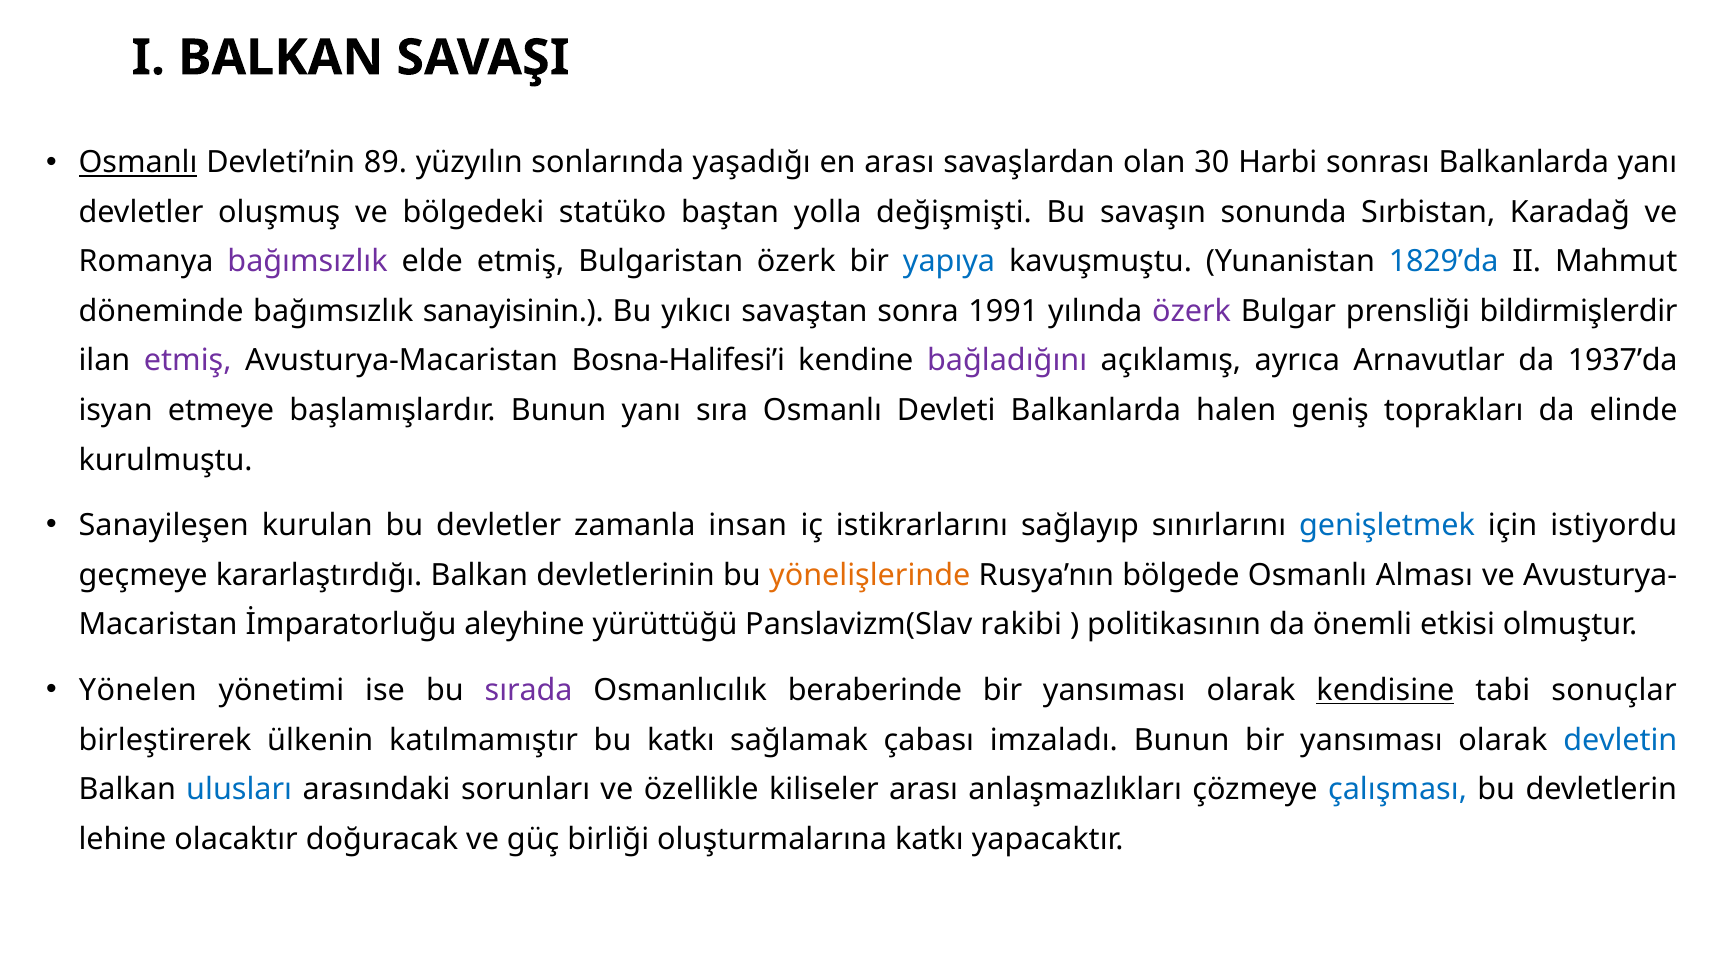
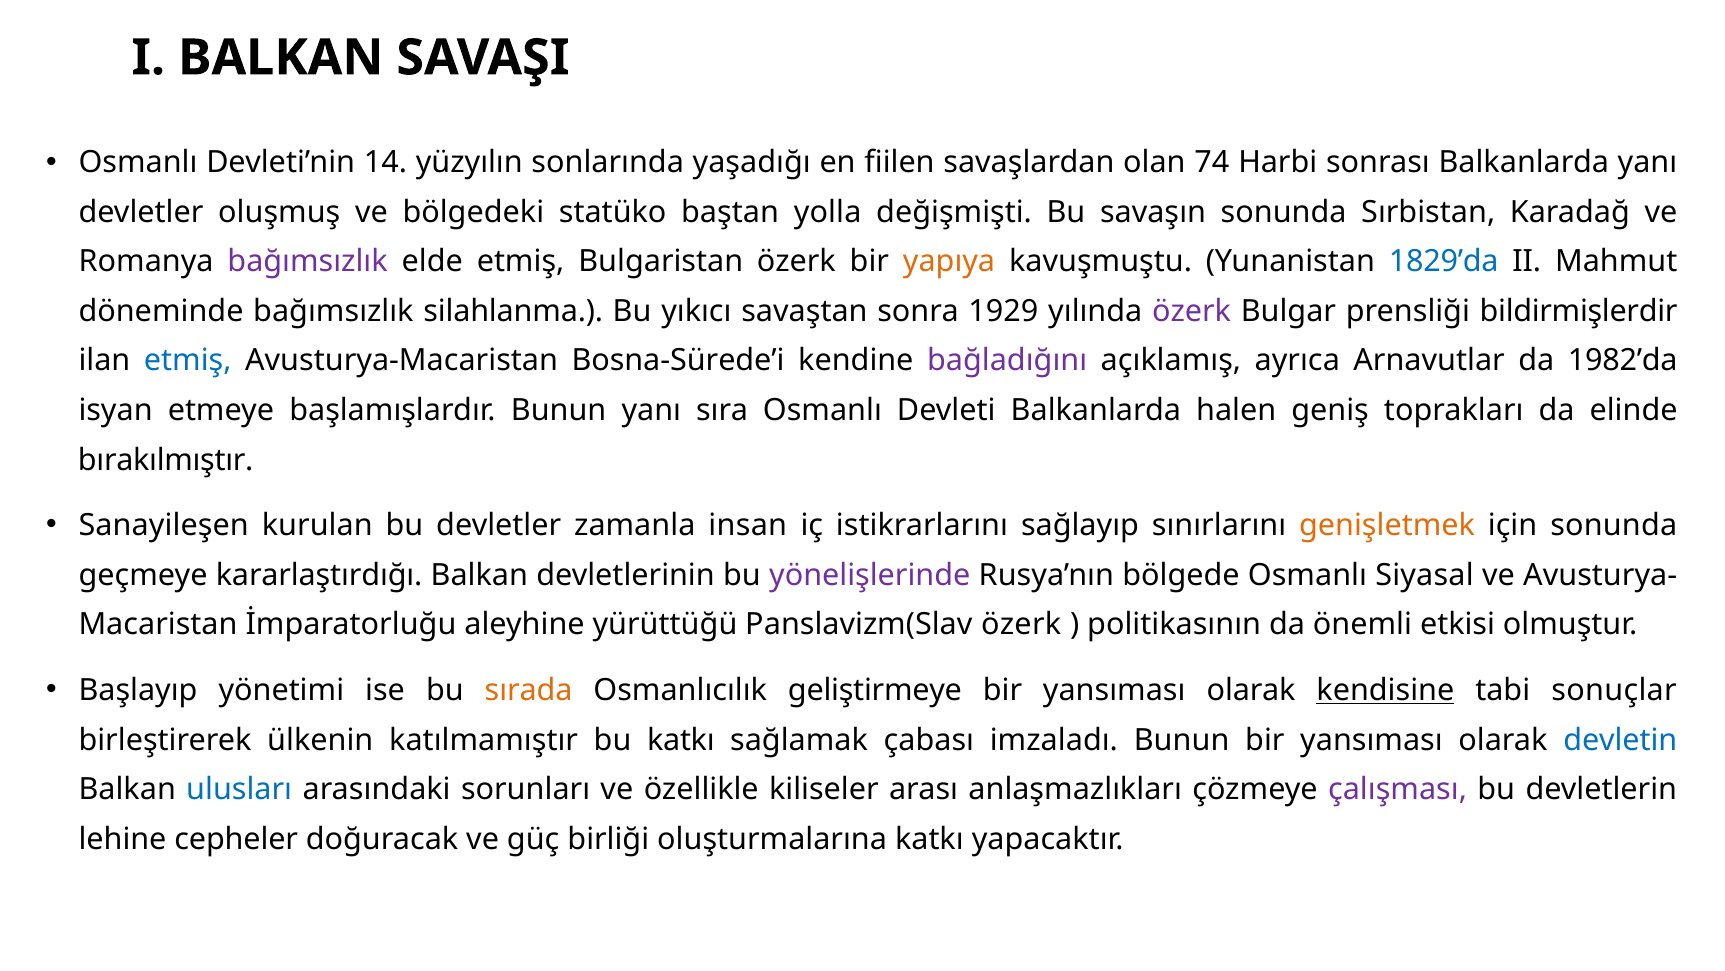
Osmanlı underline: present -> none (138, 163)
89: 89 -> 14 (385, 163)
en arası: arası -> fiilen (900, 163)
30: 30 -> 74 (1212, 163)
yapıya colour: blue -> orange (949, 262)
sanayisinin: sanayisinin -> silahlanma (513, 311)
1991: 1991 -> 1929 (1003, 311)
etmiş colour: purple -> blue (188, 361)
Bosna-Halifesi’i: Bosna-Halifesi’i -> Bosna-Sürede’i (678, 361)
1937’da: 1937’da -> 1982’da (1623, 361)
kurulmuştu: kurulmuştu -> bırakılmıştır (166, 460)
genişletmek colour: blue -> orange (1387, 525)
için istiyordu: istiyordu -> sonunda (1614, 525)
yönelişlerinde colour: orange -> purple (870, 575)
Alması: Alması -> Siyasal (1425, 575)
Panslavizm(Slav rakibi: rakibi -> özerk (1021, 624)
Yönelen: Yönelen -> Başlayıp (138, 690)
sırada colour: purple -> orange (529, 690)
beraberinde: beraberinde -> geliştirmeye (875, 690)
çalışması colour: blue -> purple (1398, 789)
olacaktır: olacaktır -> cepheler (236, 838)
